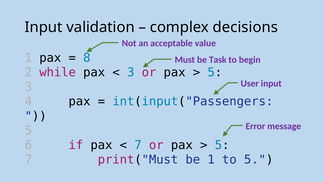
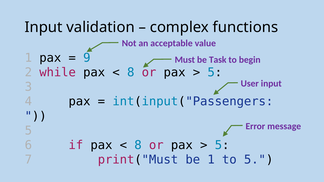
decisions: decisions -> functions (245, 27)
8: 8 -> 9 (87, 58)
3: 3 -> 8 (131, 72)
7: 7 -> 8 (138, 145)
